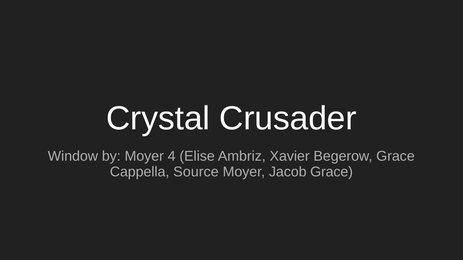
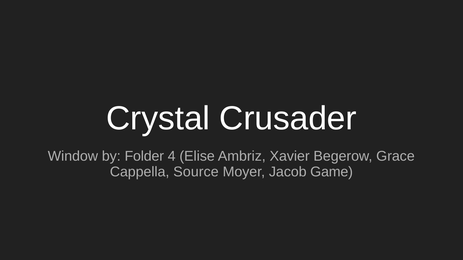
by Moyer: Moyer -> Folder (144, 156)
Jacob Grace: Grace -> Game (332, 172)
